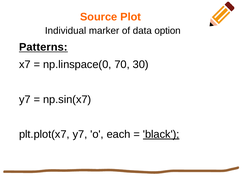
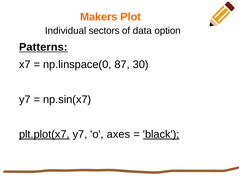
Source: Source -> Makers (99, 17)
marker: marker -> sectors (104, 31)
70: 70 -> 87 (122, 65)
plt.plot(x7 underline: none -> present (44, 135)
each: each -> axes (119, 135)
